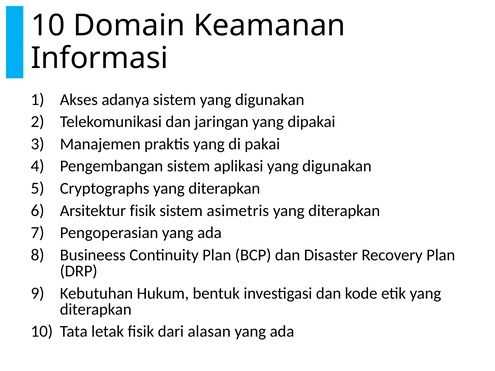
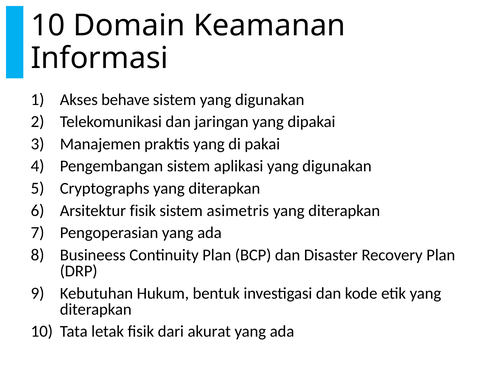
adanya: adanya -> behave (125, 100)
alasan: alasan -> akurat (209, 332)
